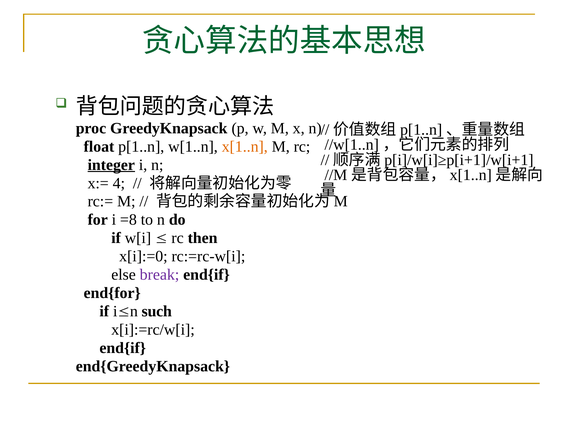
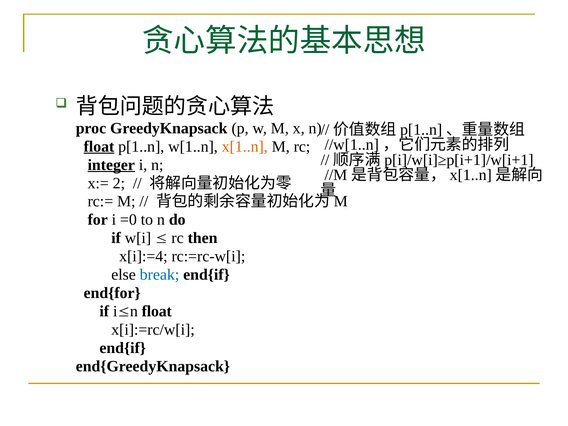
float underline: none -> present (99, 146)
4: 4 -> 2 (119, 183)
=8: =8 -> =0 (128, 220)
x[i]:=0: x[i]:=0 -> x[i]:=4 (143, 256)
break colour: purple -> blue (159, 275)
in such: such -> float (157, 311)
